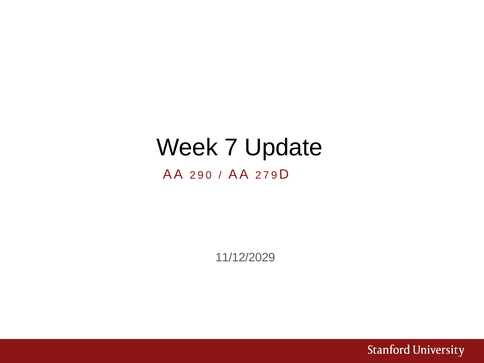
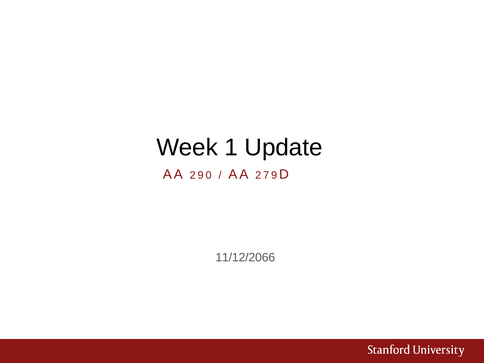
7: 7 -> 1 (231, 148)
11/12/2029: 11/12/2029 -> 11/12/2066 (245, 258)
